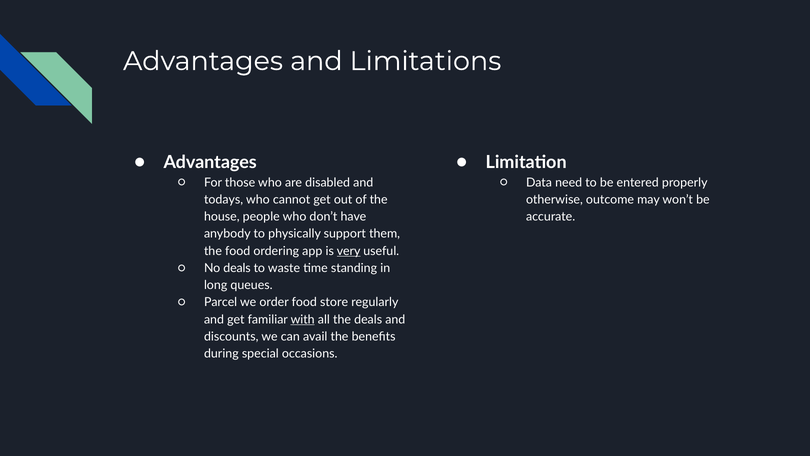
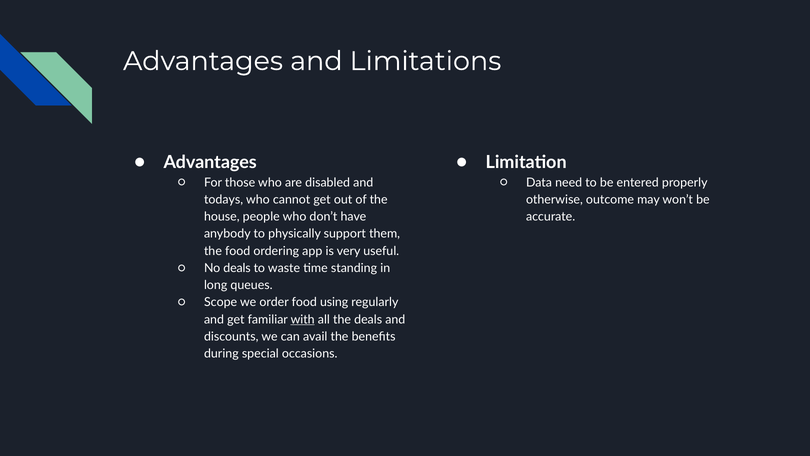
very underline: present -> none (349, 251)
Parcel: Parcel -> Scope (221, 302)
store: store -> using (334, 302)
